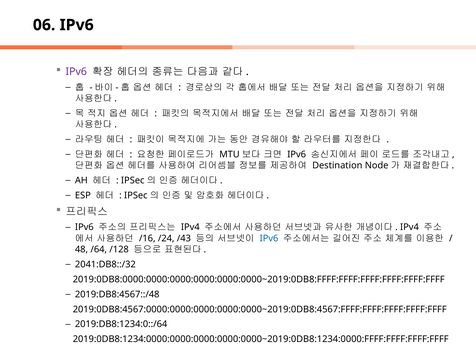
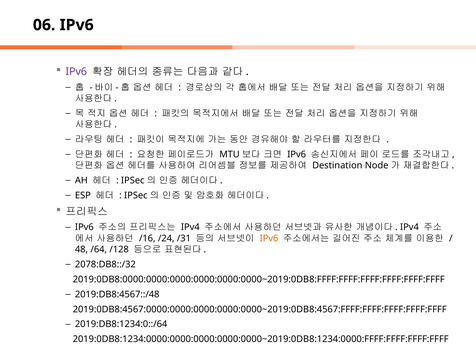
/43: /43 -> /31 (184, 238)
IPv6 colour: blue -> orange (269, 238)
2041:DB8::/32: 2041:DB8::/32 -> 2078:DB8::/32 (105, 264)
